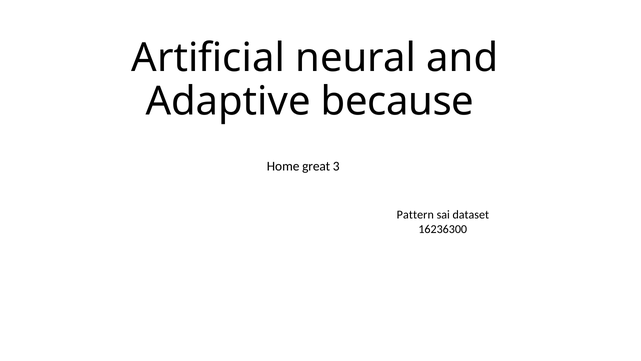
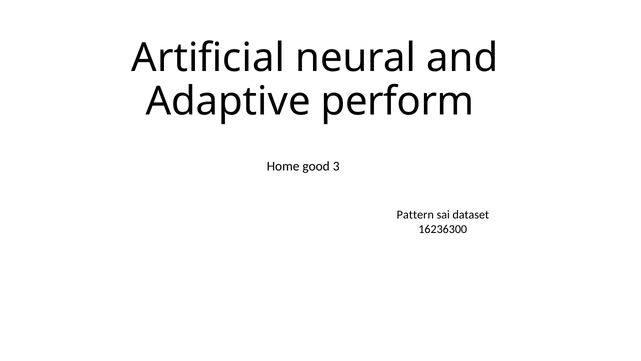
because: because -> perform (397, 101)
great: great -> good (316, 166)
